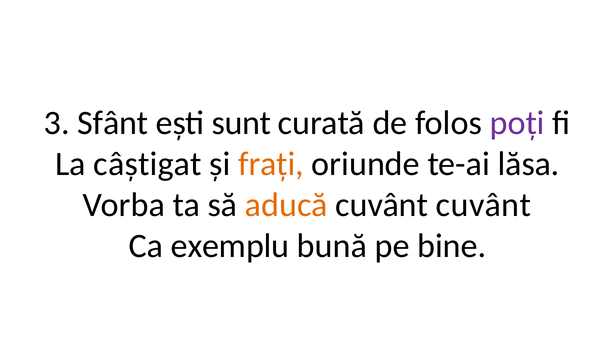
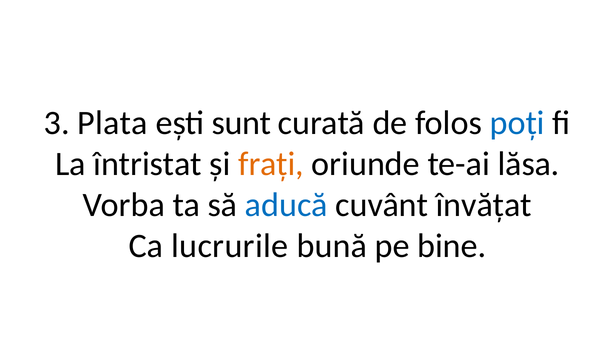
Sfânt: Sfânt -> Plata (113, 123)
poți colour: purple -> blue (517, 123)
câștigat: câștigat -> întristat (148, 164)
aducă colour: orange -> blue (286, 205)
cuvânt cuvânt: cuvânt -> învățat (484, 205)
exemplu: exemplu -> lucrurile (230, 246)
